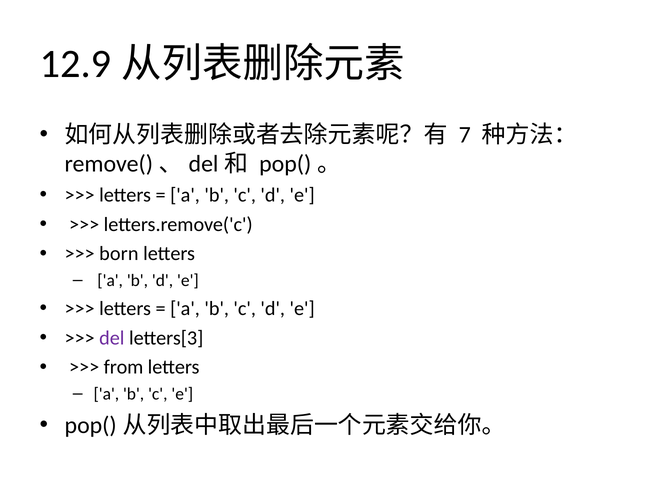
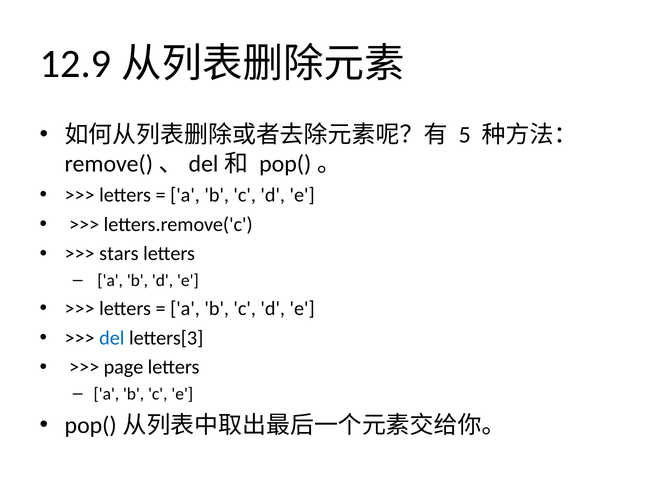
7: 7 -> 5 (465, 135)
born: born -> stars (119, 254)
del colour: purple -> blue (112, 338)
from: from -> page (124, 368)
